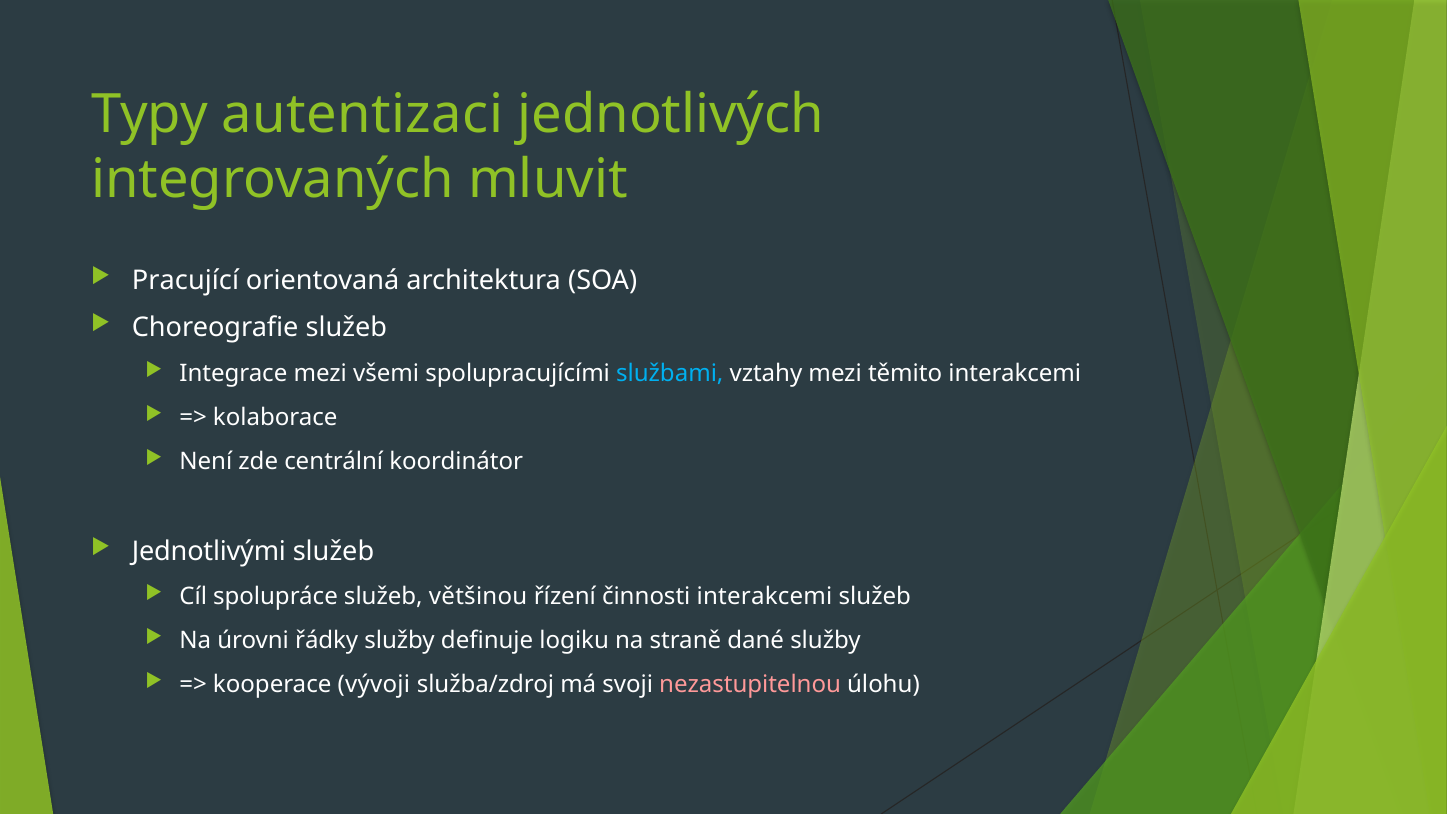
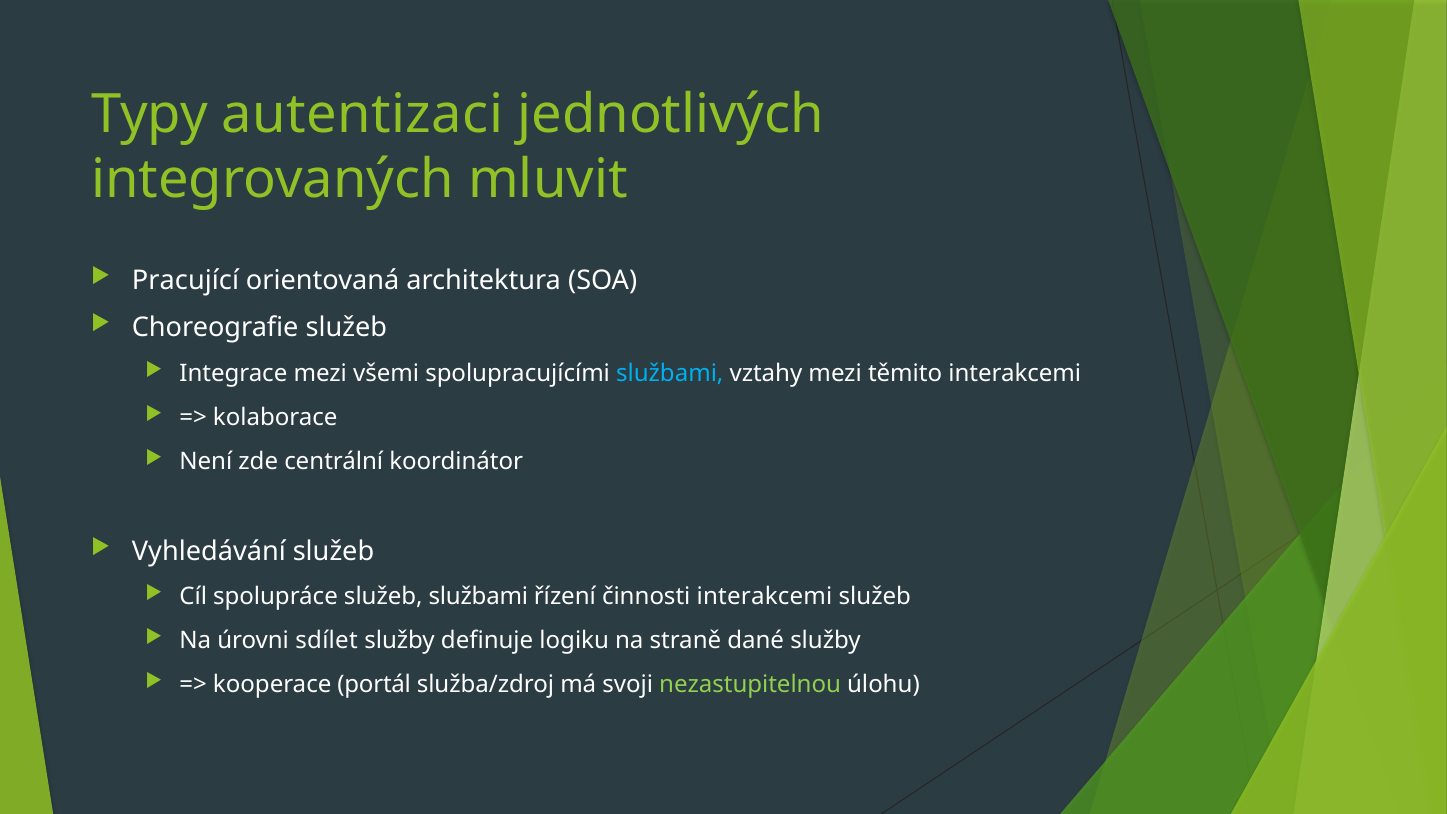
Jednotlivými: Jednotlivými -> Vyhledávání (209, 551)
služeb většinou: většinou -> službami (478, 597)
řádky: řádky -> sdílet (327, 641)
vývoji: vývoji -> portál (374, 685)
nezastupitelnou colour: pink -> light green (750, 685)
